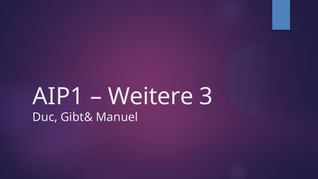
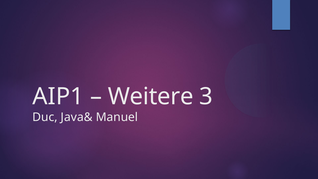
Gibt&: Gibt& -> Java& (77, 117)
